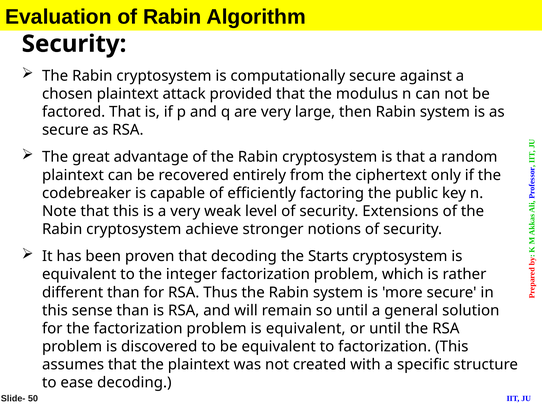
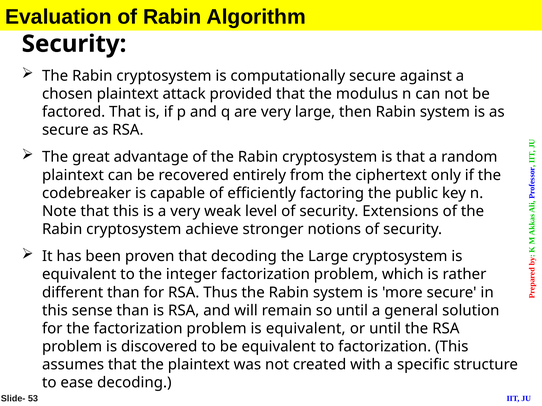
the Starts: Starts -> Large (328, 257)
50: 50 -> 53 (33, 399)
